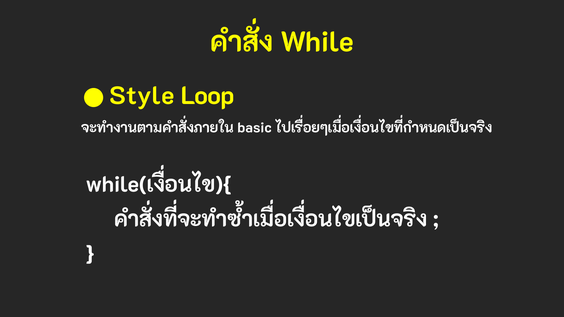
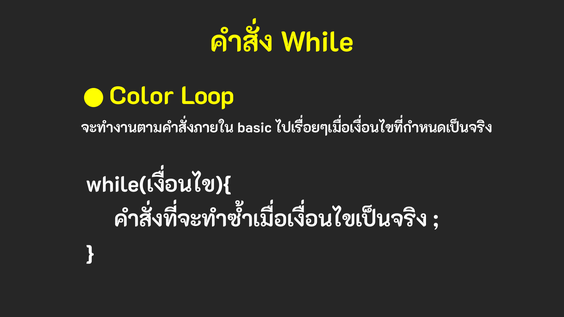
Style: Style -> Color (142, 96)
